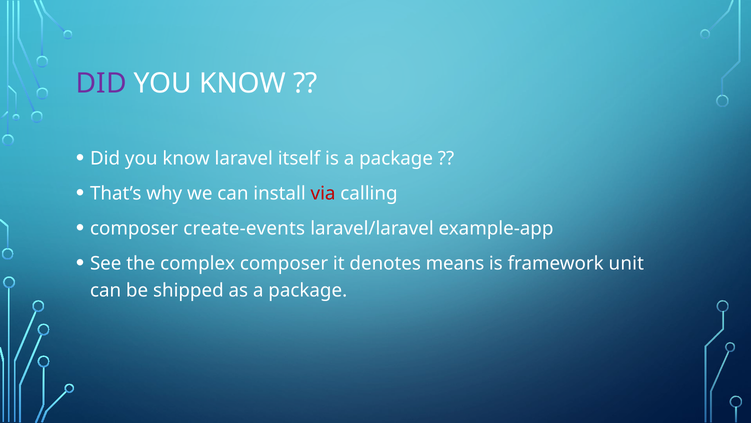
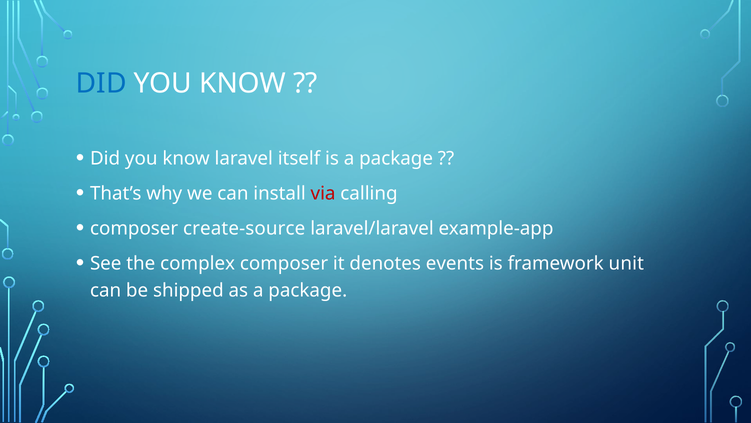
DID colour: purple -> blue (101, 83)
create-events: create-events -> create-source (244, 228)
means: means -> events (455, 263)
